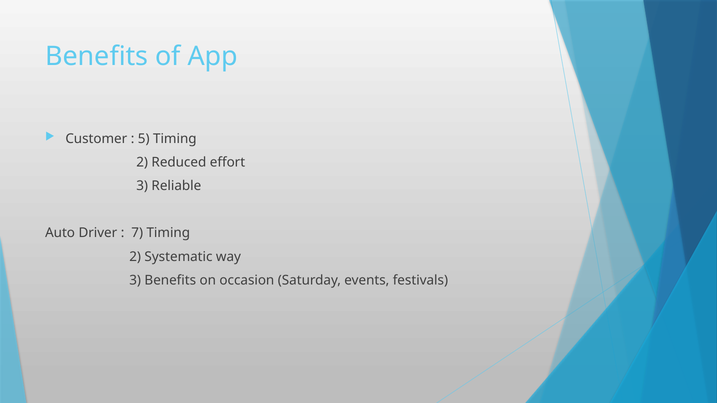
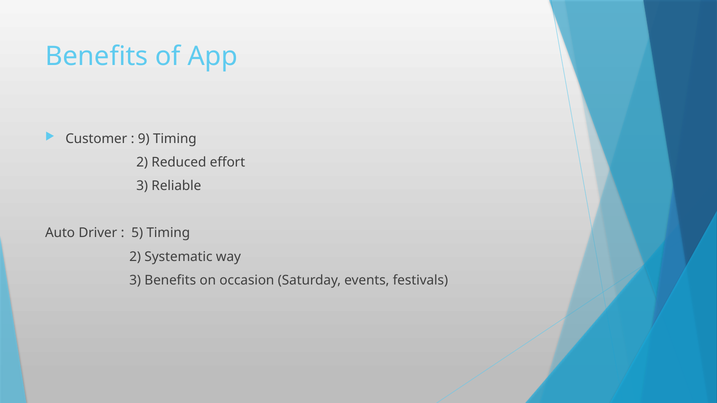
5: 5 -> 9 (144, 139)
7: 7 -> 5 (137, 233)
